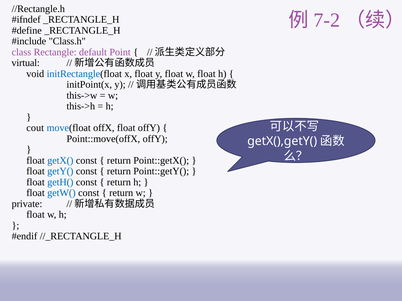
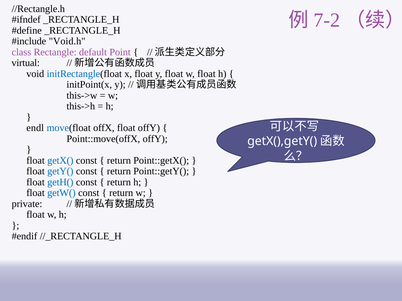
Class.h: Class.h -> Void.h (67, 41)
cout: cout -> endl (35, 128)
